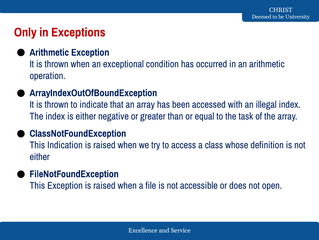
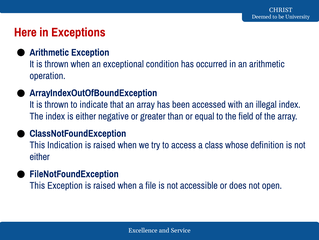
Only: Only -> Here (25, 32)
task: task -> field (246, 116)
